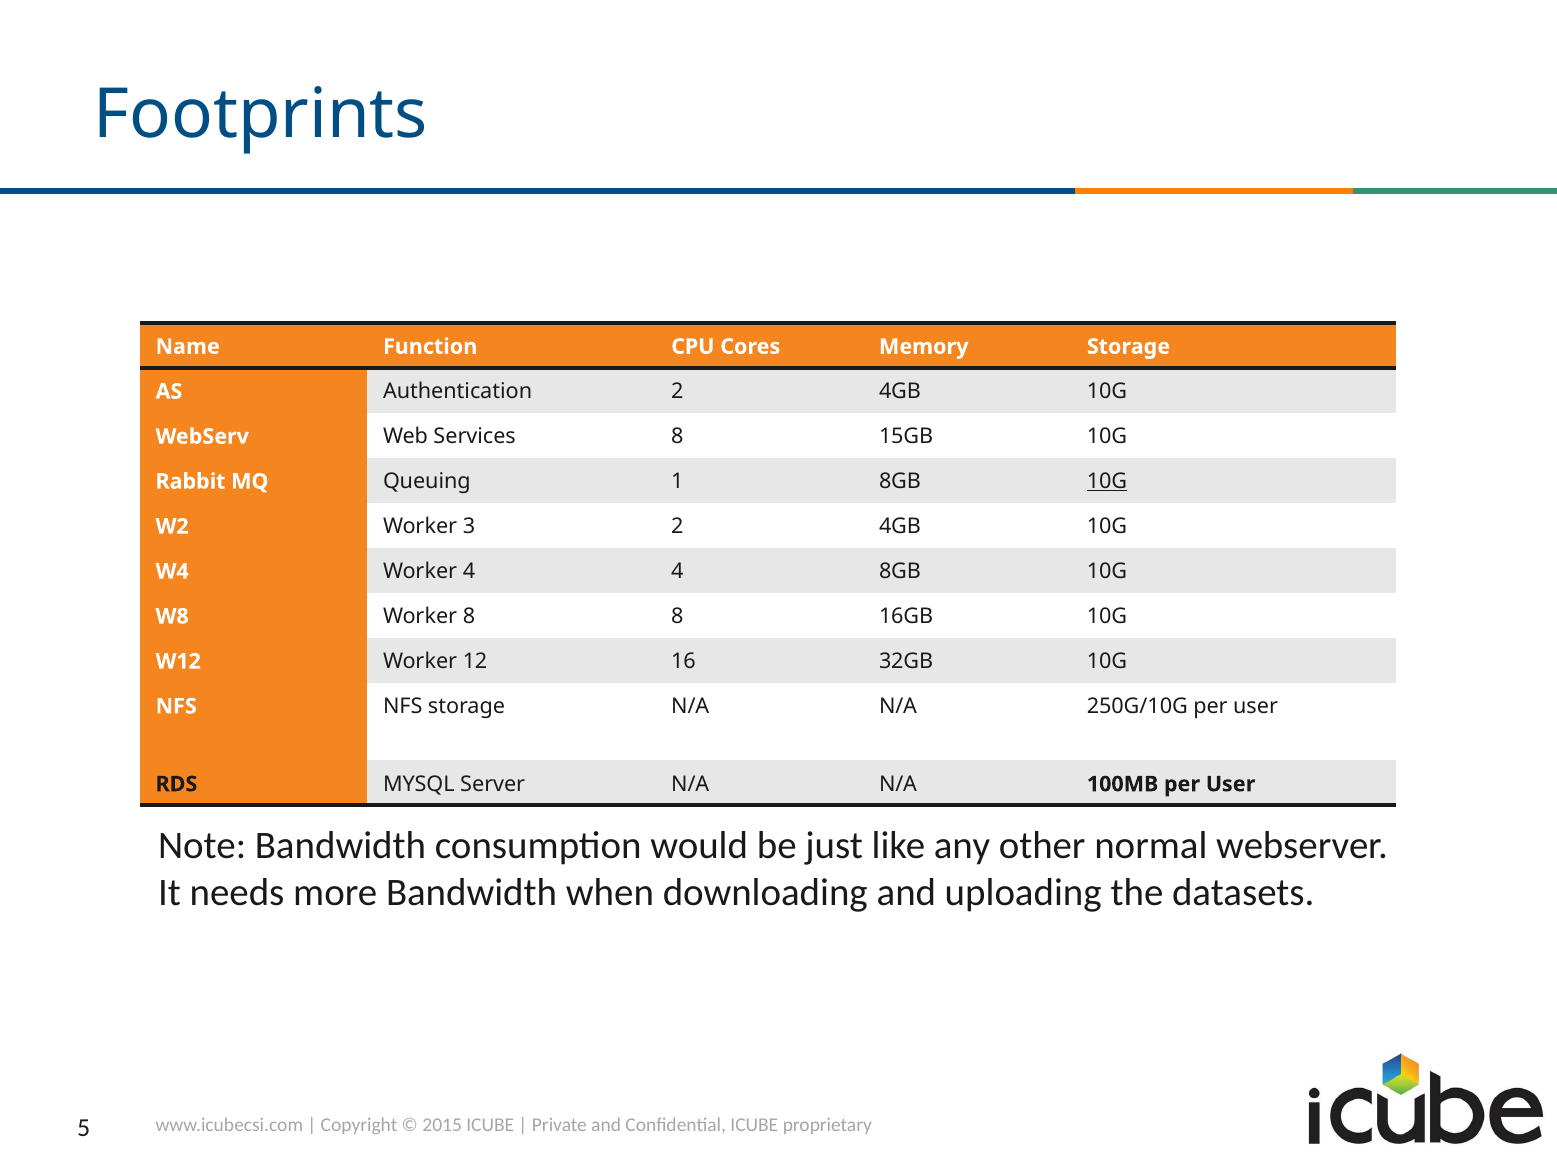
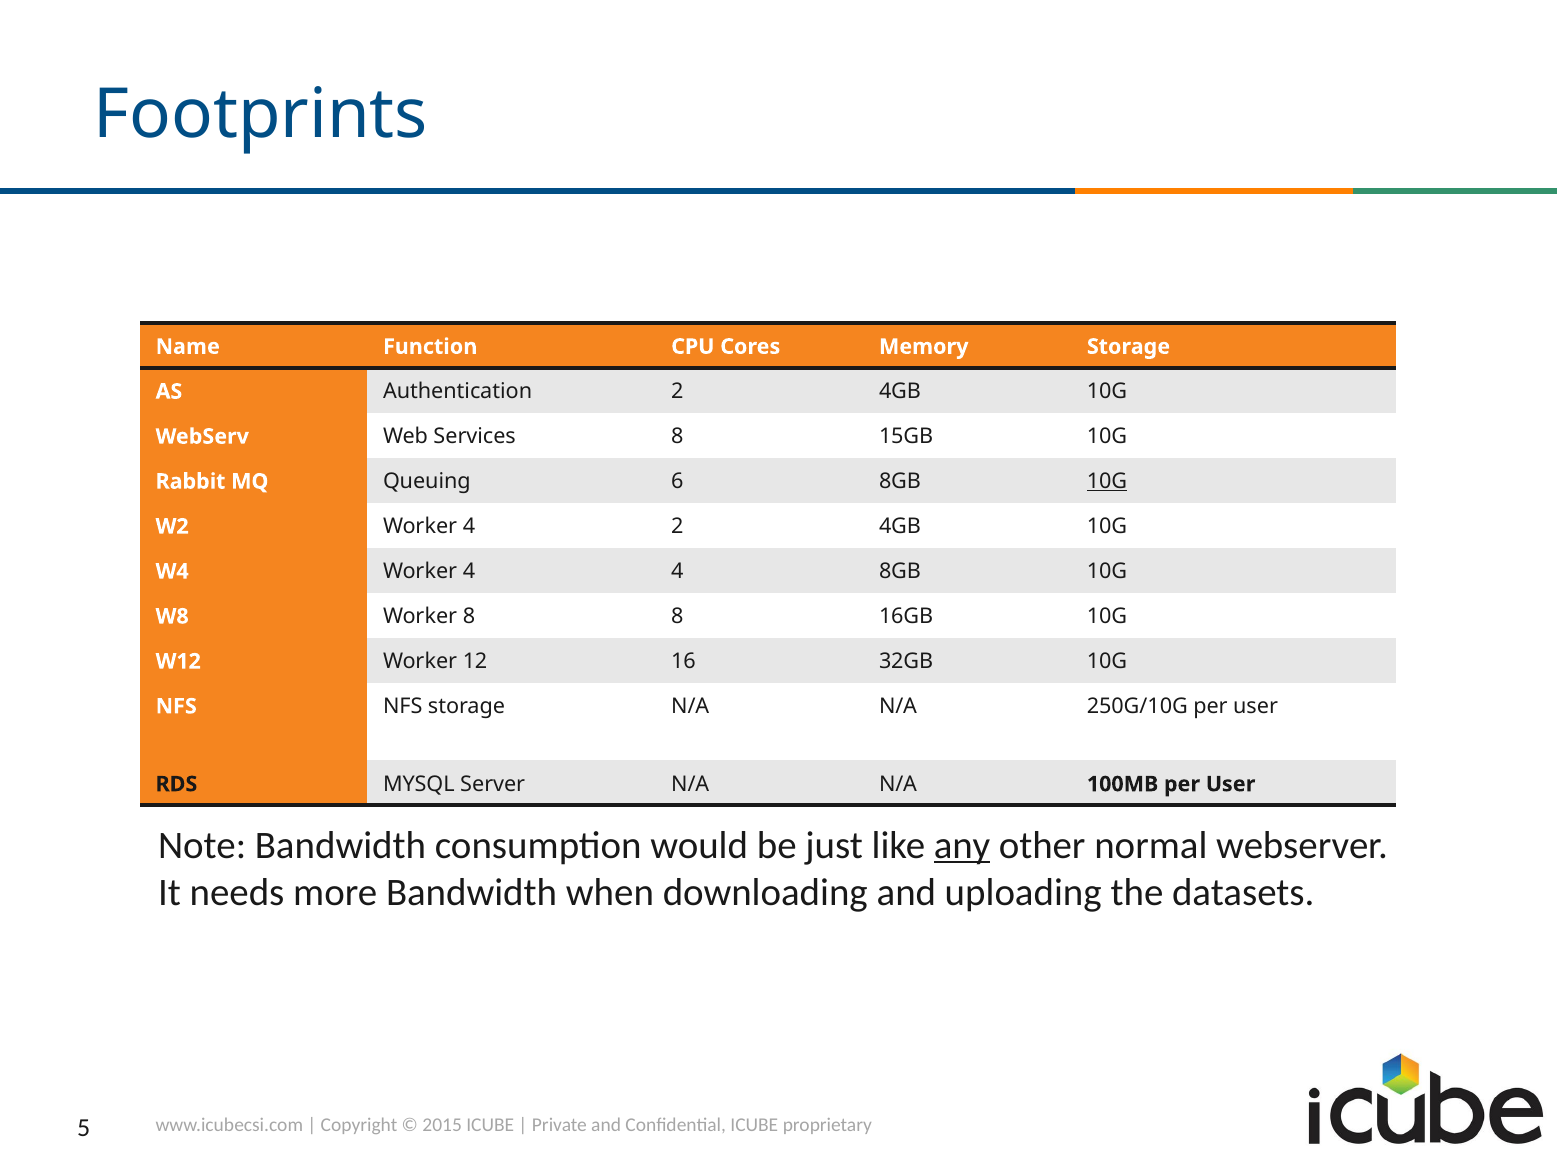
1: 1 -> 6 (677, 482)
W2 Worker 3: 3 -> 4 (469, 527)
any underline: none -> present (962, 846)
